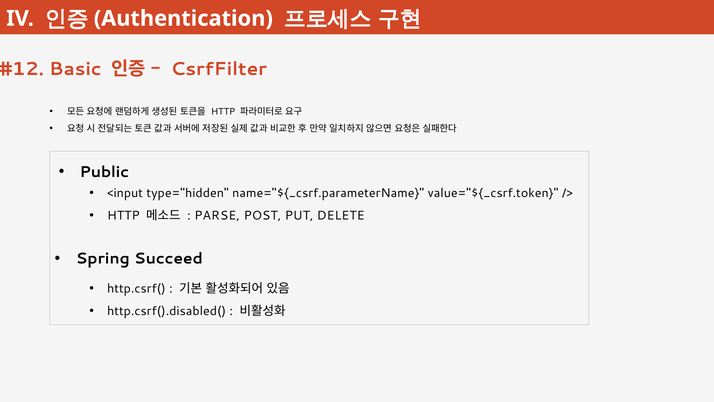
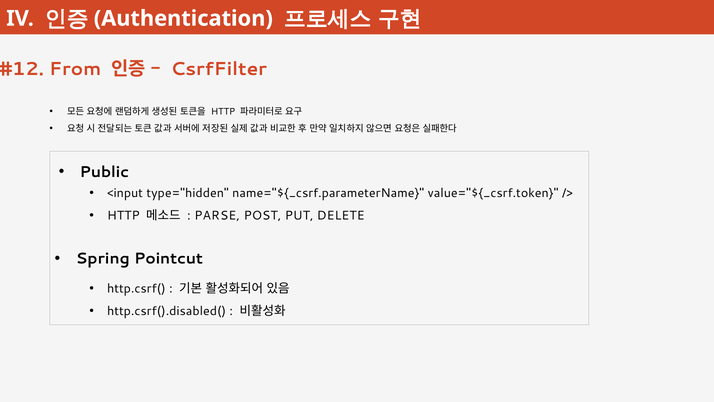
Basic: Basic -> From (75, 69)
Succeed: Succeed -> Pointcut (169, 259)
